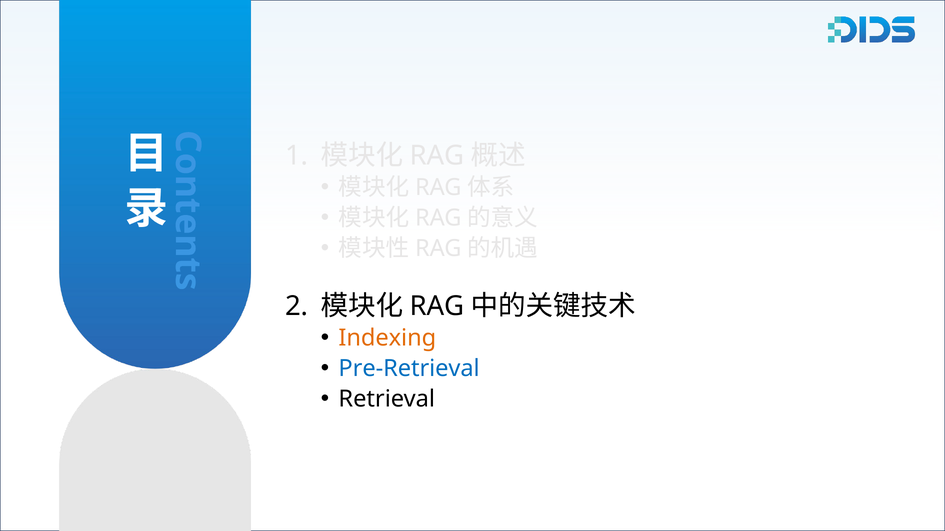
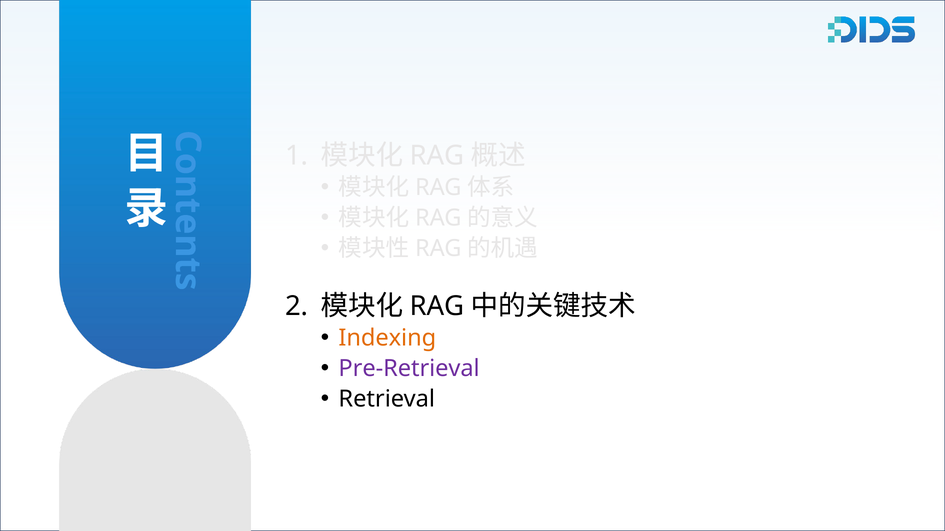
Pre-Retrieval colour: blue -> purple (409, 369)
